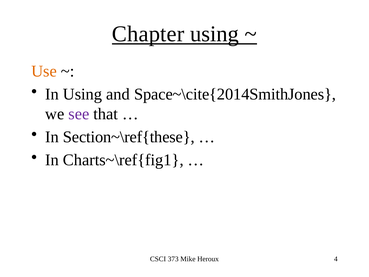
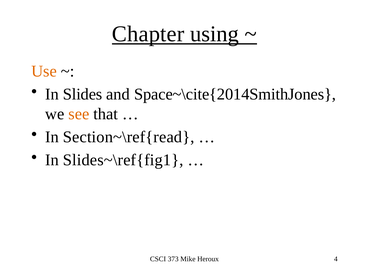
In Using: Using -> Slides (83, 94)
see colour: purple -> orange (79, 114)
Section~\ref{these: Section~\ref{these -> Section~\ref{read (129, 137)
Charts~\ref{fig1: Charts~\ref{fig1 -> Slides~\ref{fig1 (123, 160)
